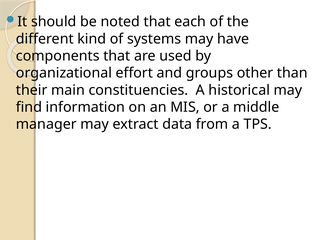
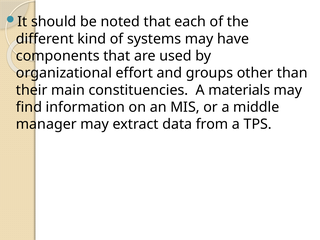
historical: historical -> materials (239, 90)
